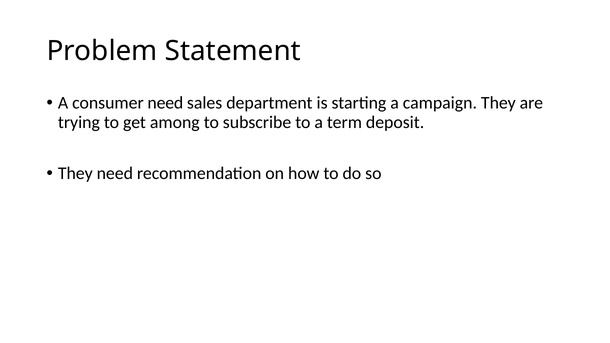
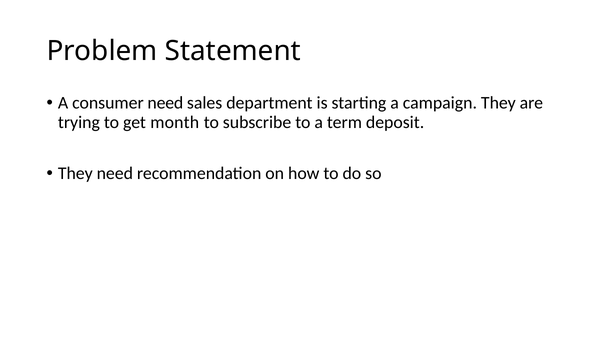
among: among -> month (175, 122)
